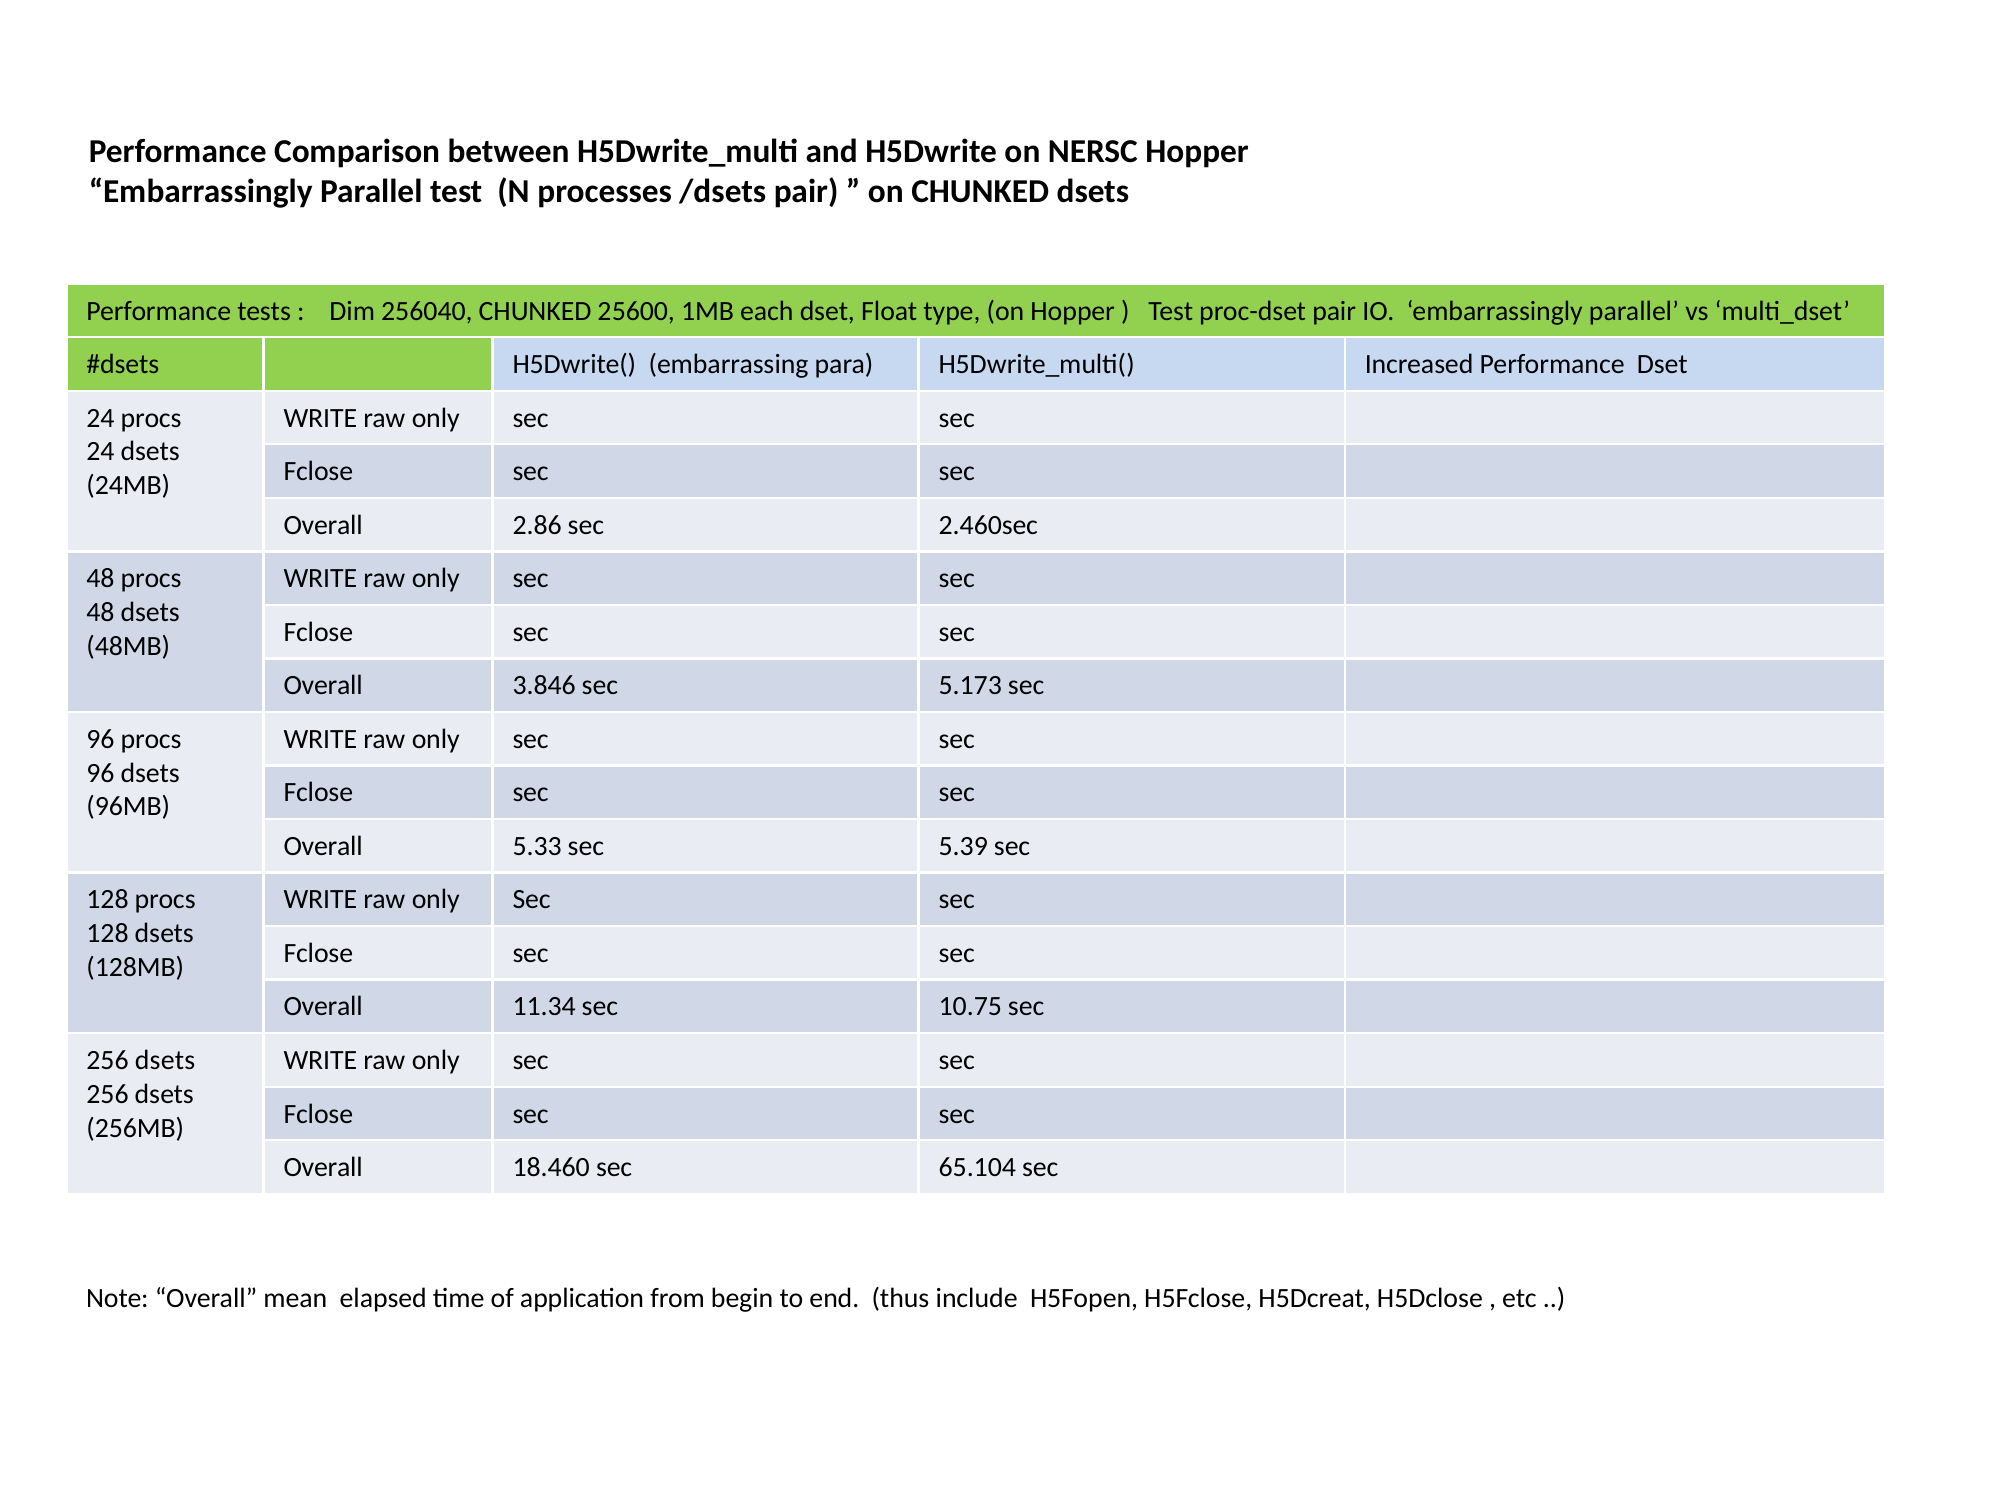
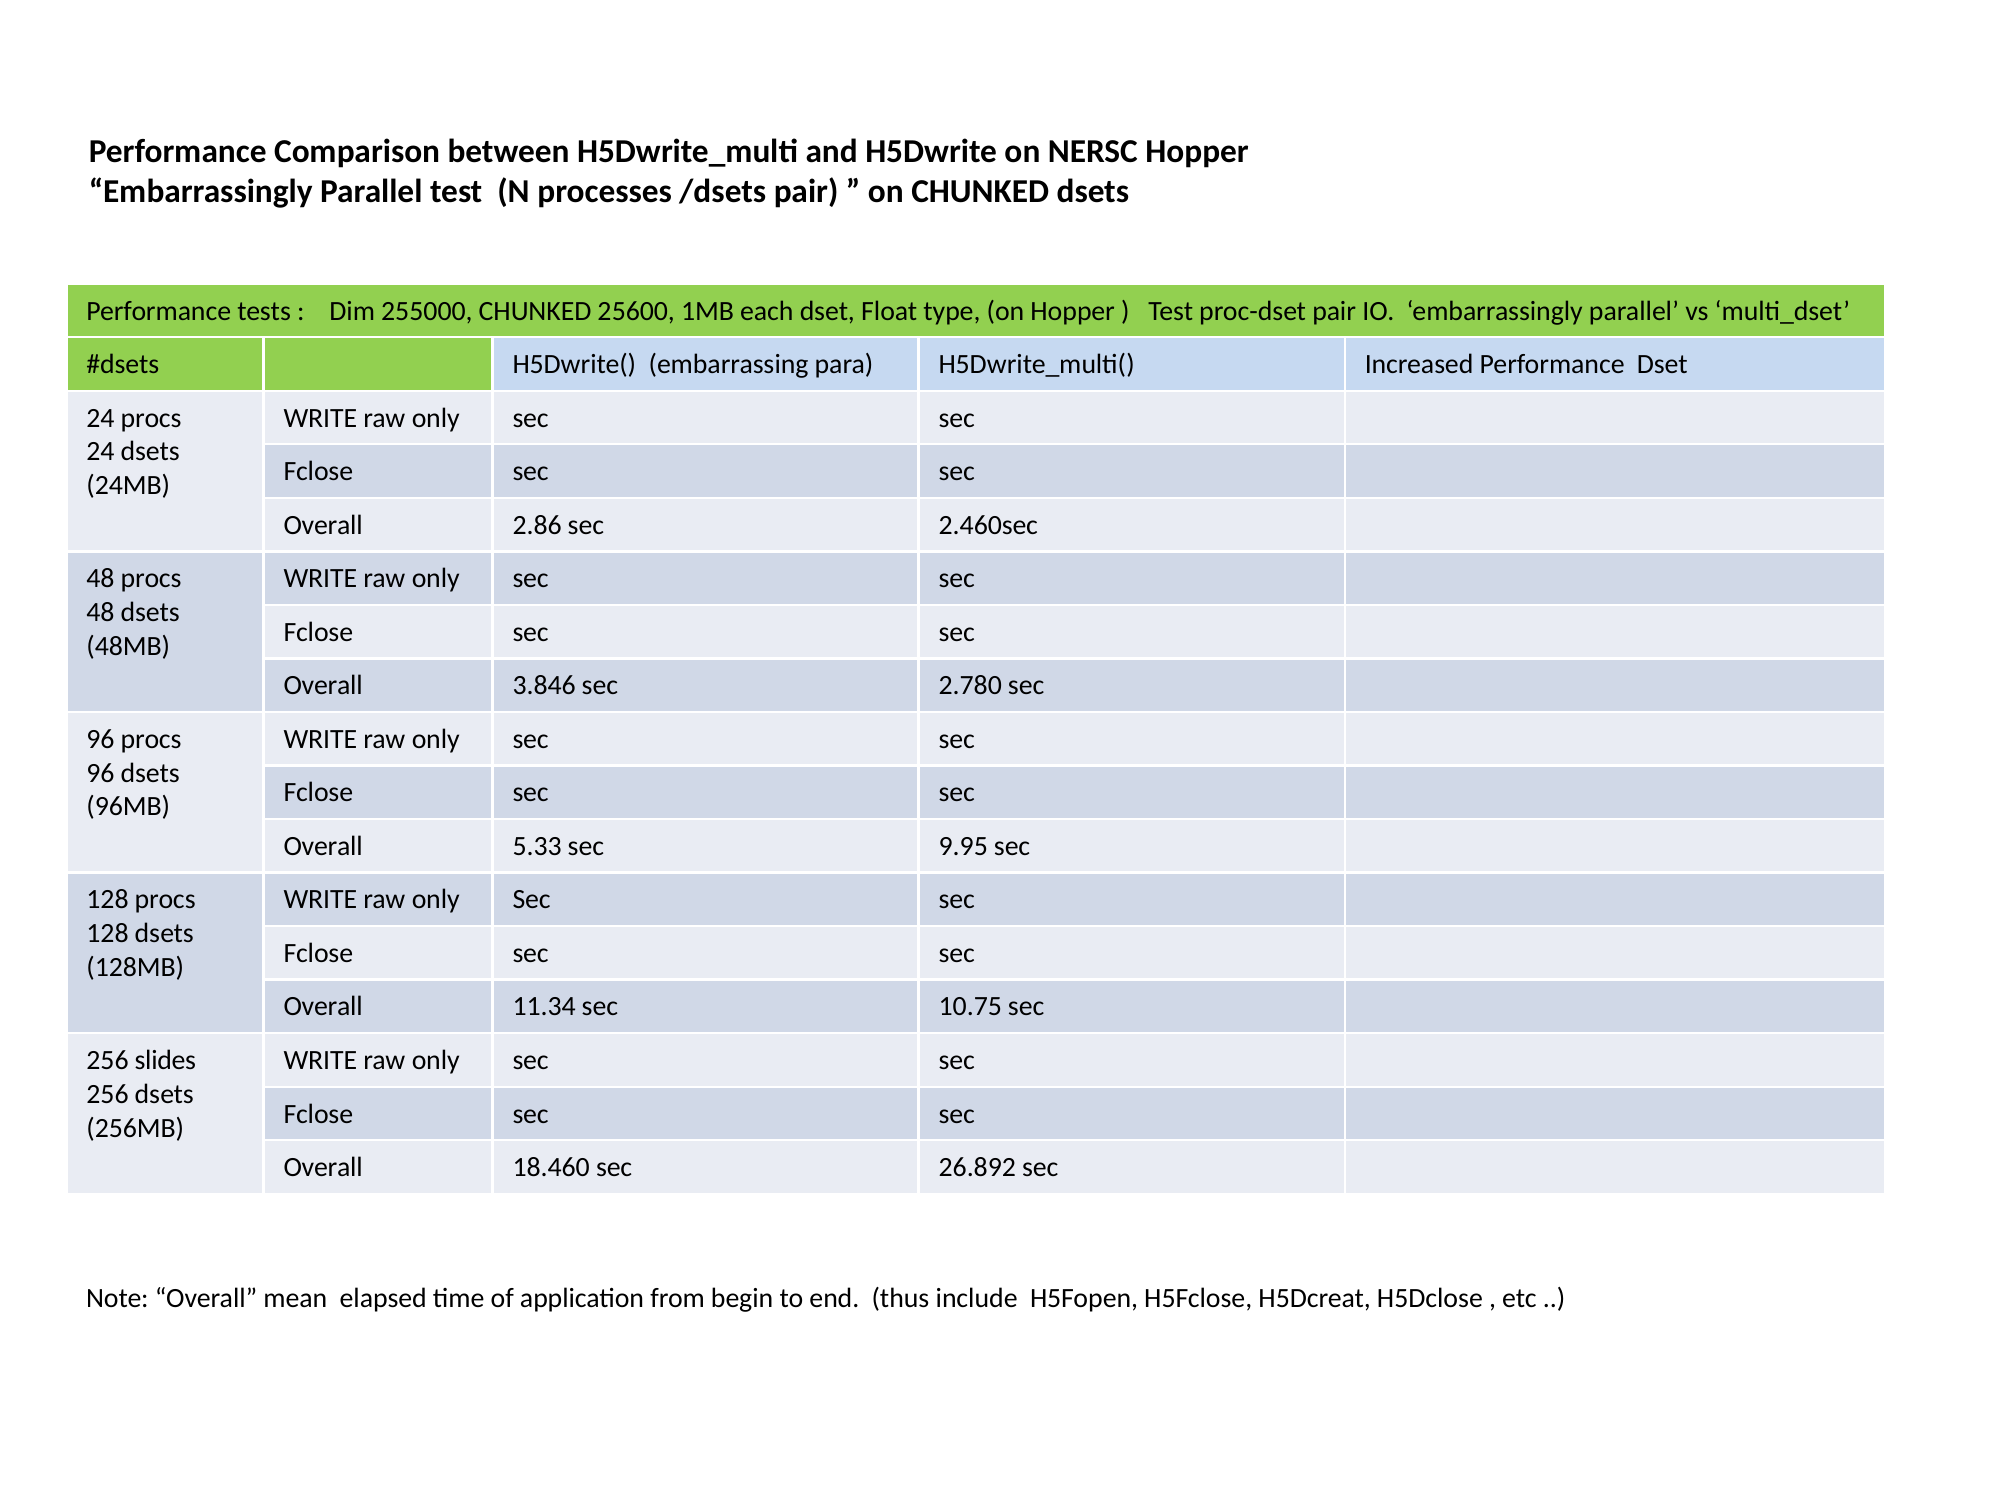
256040: 256040 -> 255000 (427, 311)
5.173: 5.173 -> 2.780 (970, 686)
5.39: 5.39 -> 9.95 (963, 846)
dsets: dsets -> slides (165, 1061)
65.104: 65.104 -> 26.892 (977, 1168)
